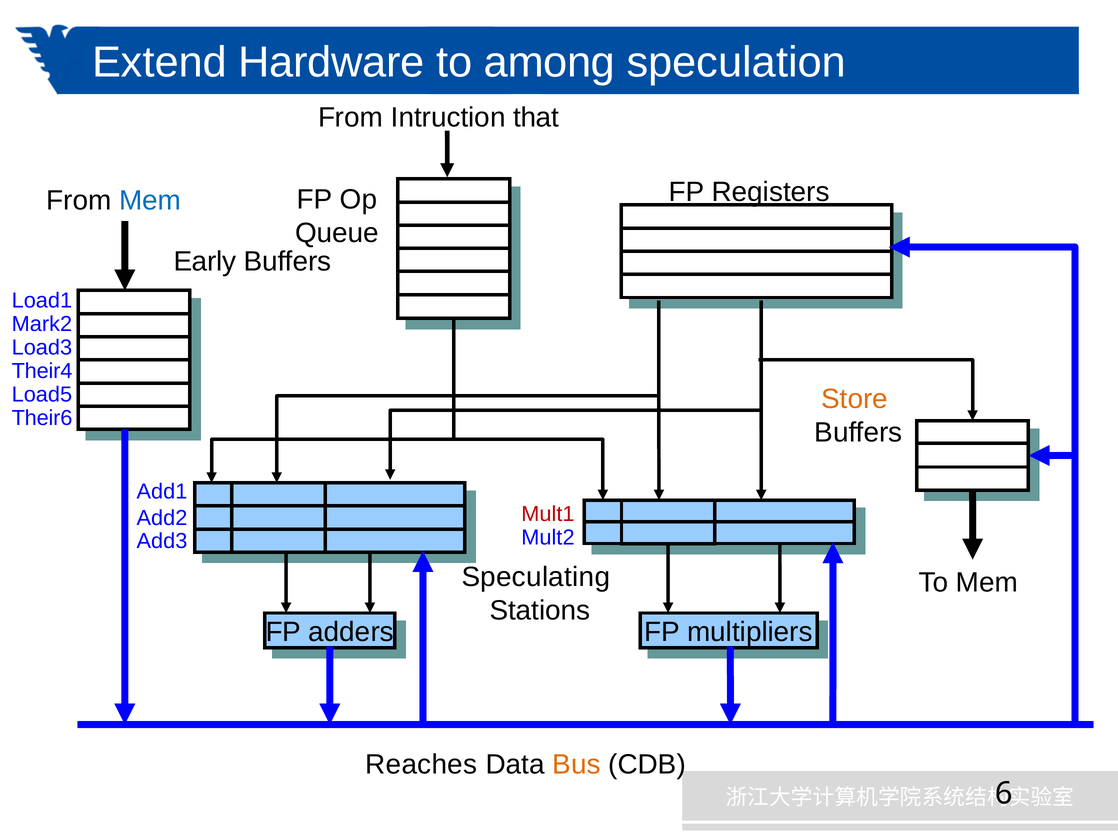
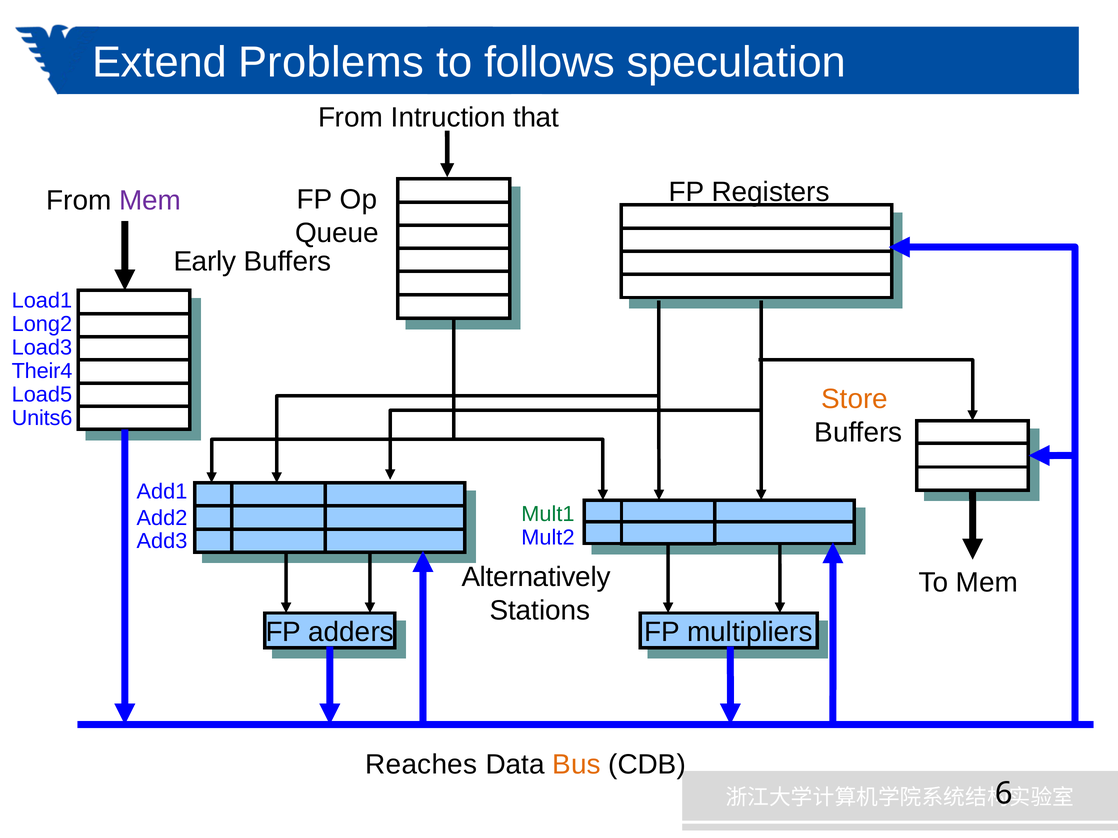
Hardware: Hardware -> Problems (331, 62)
among: among -> follows (550, 62)
Mem colour: blue -> purple (150, 201)
Mark2: Mark2 -> Long2 (42, 324)
Their6: Their6 -> Units6 (42, 418)
Mult1 colour: red -> green (548, 515)
Speculating: Speculating -> Alternatively (536, 577)
